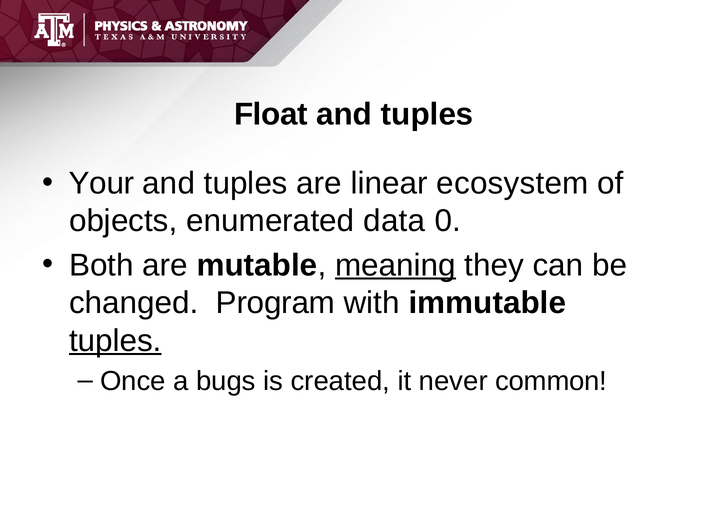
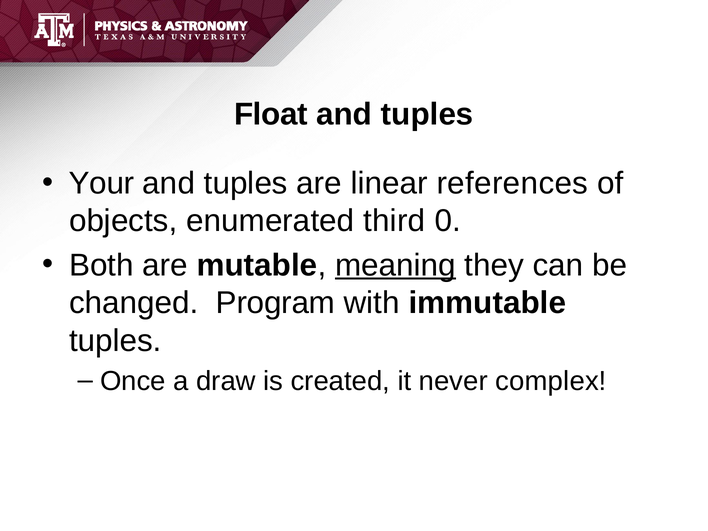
ecosystem: ecosystem -> references (512, 183)
data: data -> third (394, 221)
tuples underline: present -> none (115, 341)
bugs: bugs -> draw (226, 381)
common: common -> complex (551, 381)
